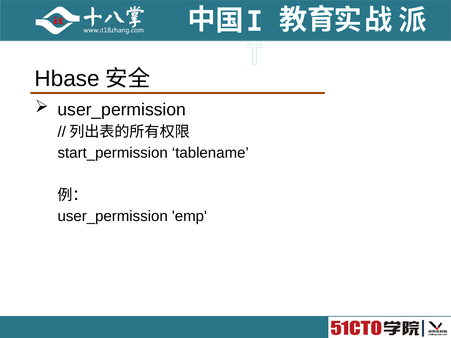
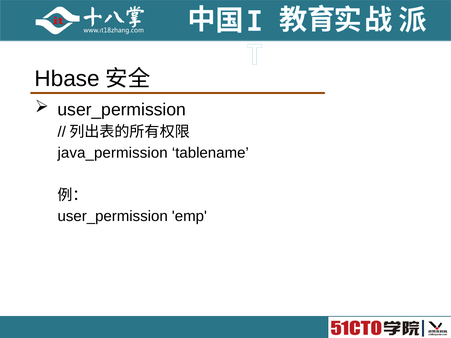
start_permission: start_permission -> java_permission (113, 153)
